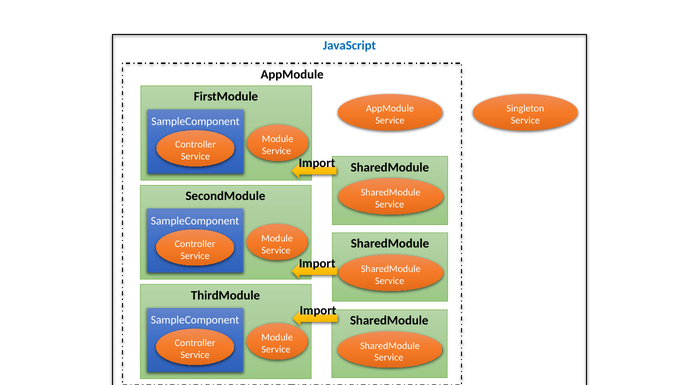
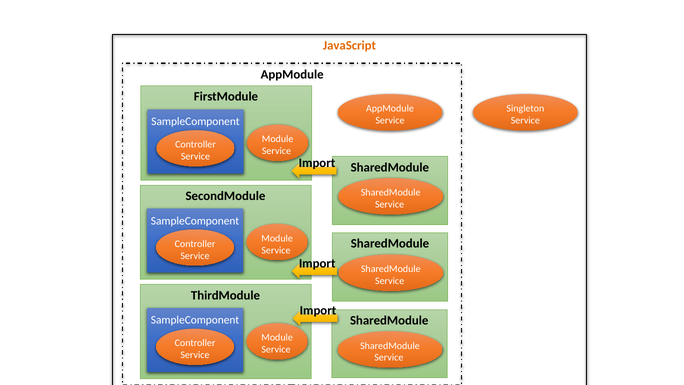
JavaScript colour: blue -> orange (349, 46)
